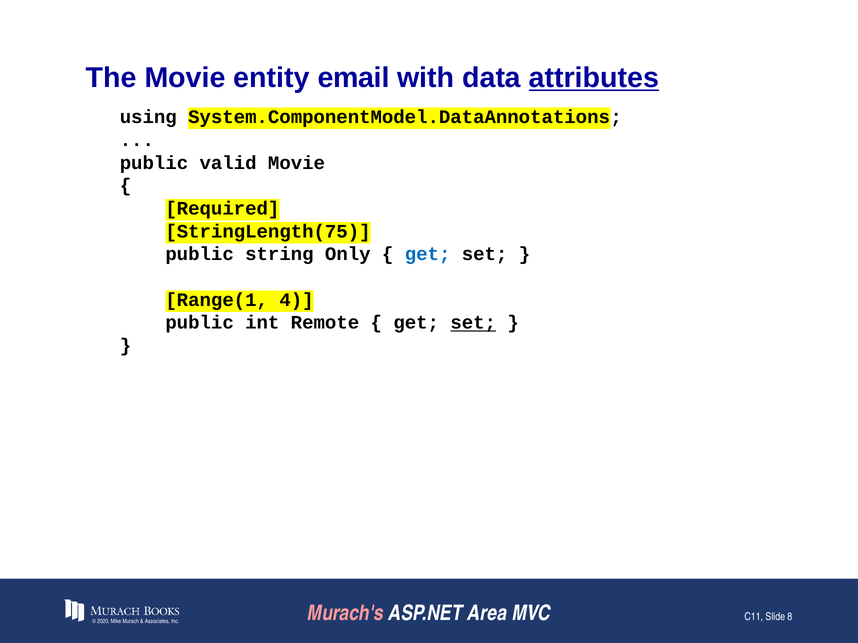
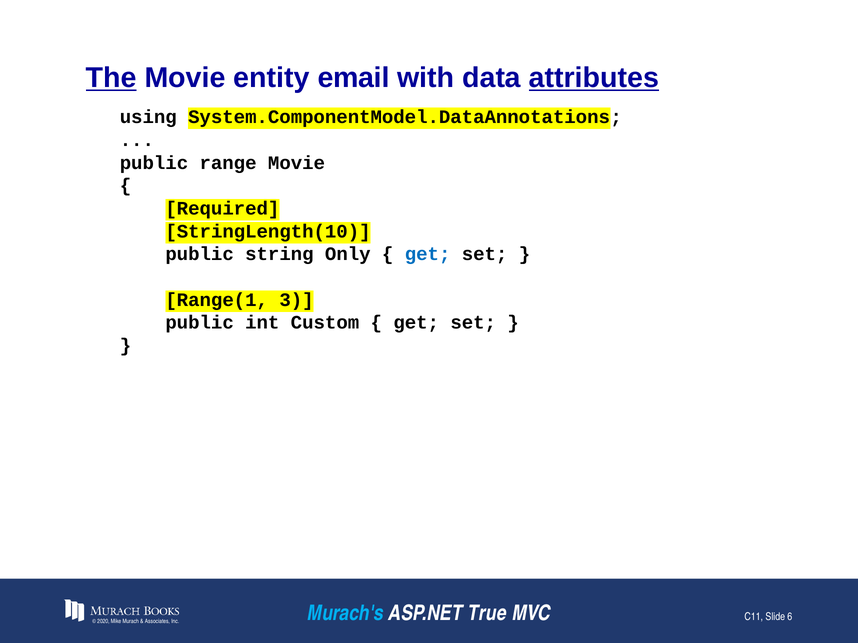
The underline: none -> present (111, 78)
valid: valid -> range (228, 163)
StringLength(75: StringLength(75 -> StringLength(10 (268, 231)
4: 4 -> 3 (297, 300)
Remote: Remote -> Custom (325, 323)
set underline: present -> none (473, 323)
Murach's colour: pink -> light blue (345, 614)
Area: Area -> True (487, 614)
8: 8 -> 6 (790, 617)
